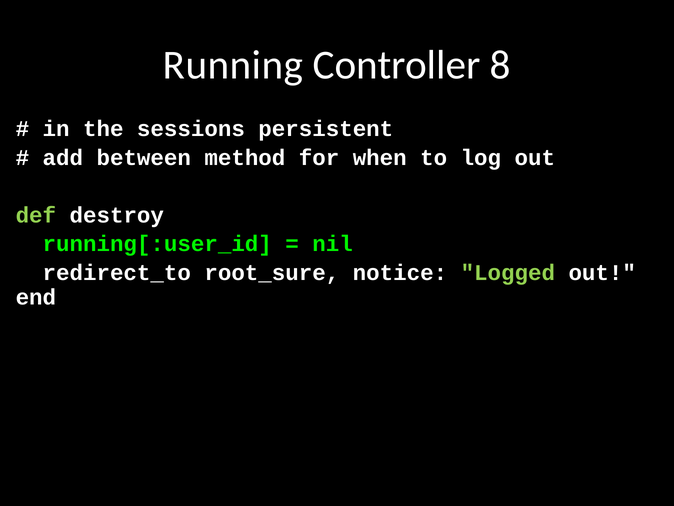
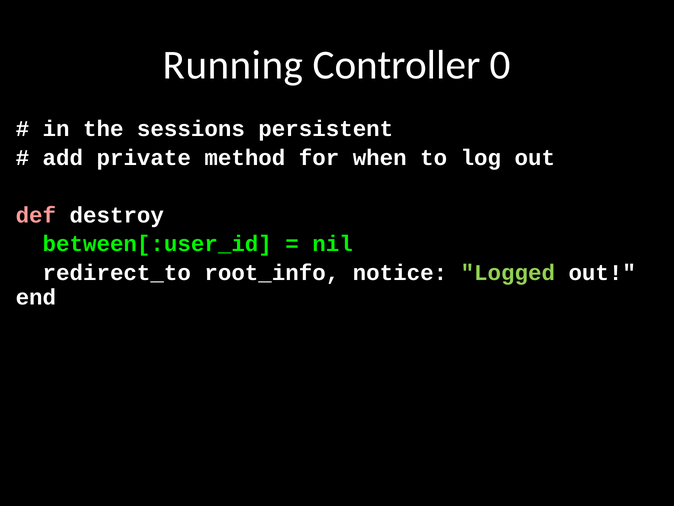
8: 8 -> 0 (500, 65)
between: between -> private (144, 158)
def colour: light green -> pink (36, 215)
running[:user_id: running[:user_id -> between[:user_id (157, 244)
root_sure: root_sure -> root_info (272, 273)
